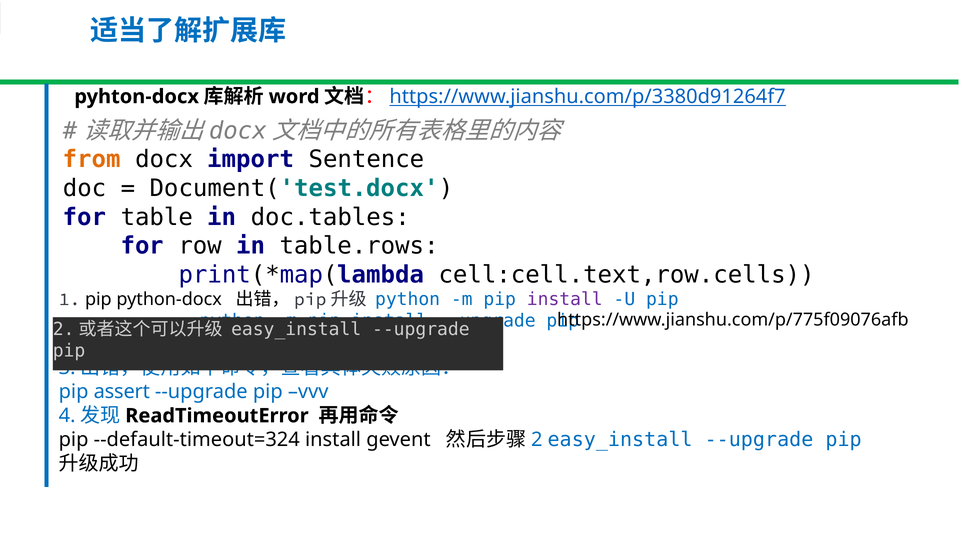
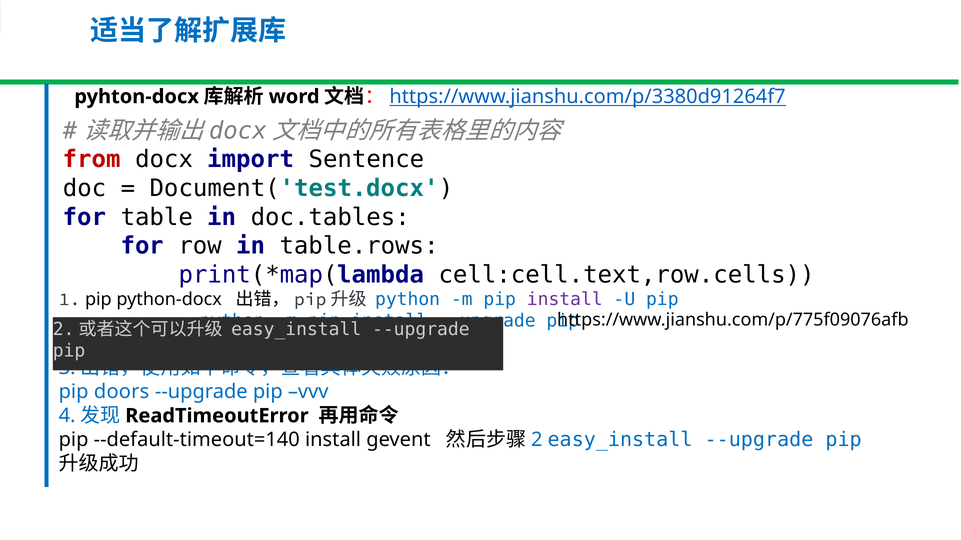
from colour: orange -> red (92, 160)
assert: assert -> doors (122, 392)
--default-timeout=324: --default-timeout=324 -> --default-timeout=140 (197, 440)
